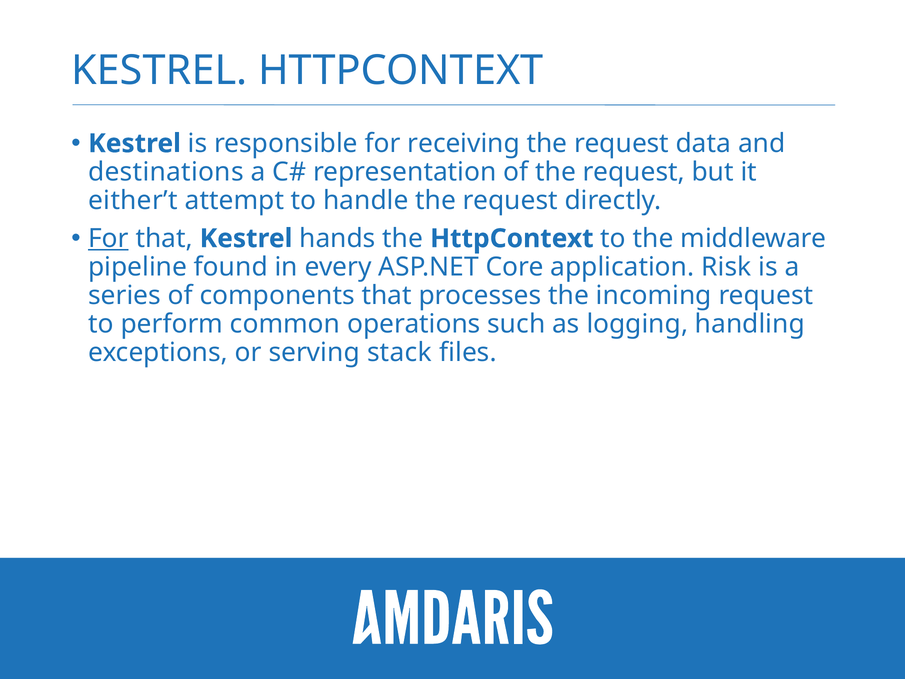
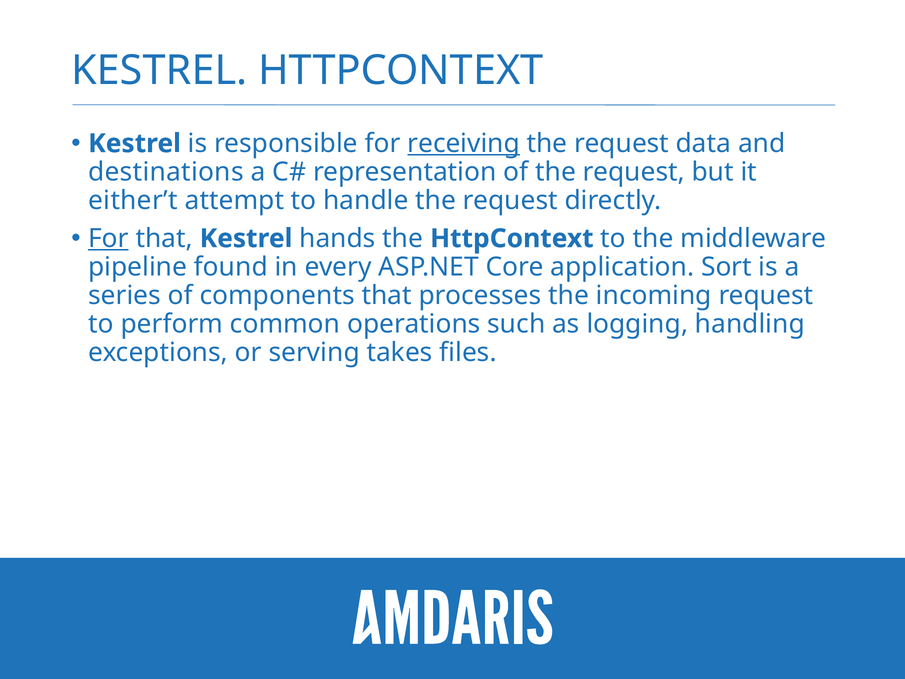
receiving underline: none -> present (464, 143)
Risk: Risk -> Sort (726, 267)
stack: stack -> takes (400, 352)
